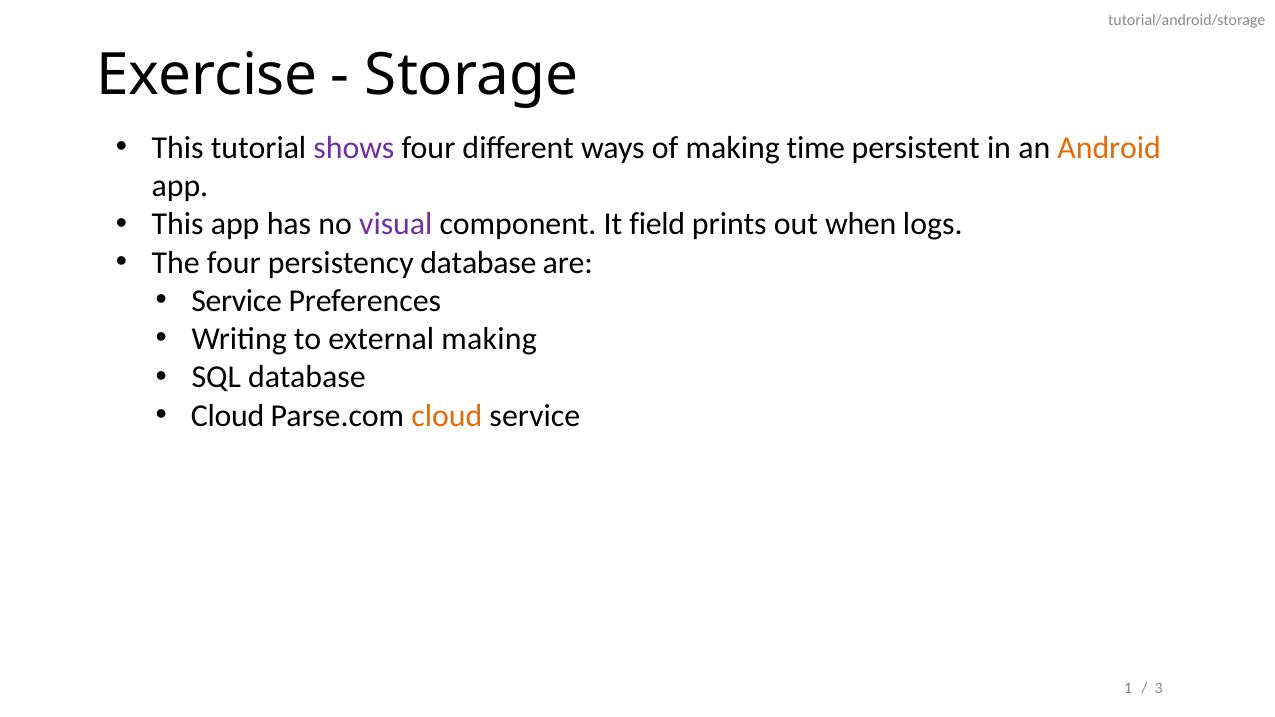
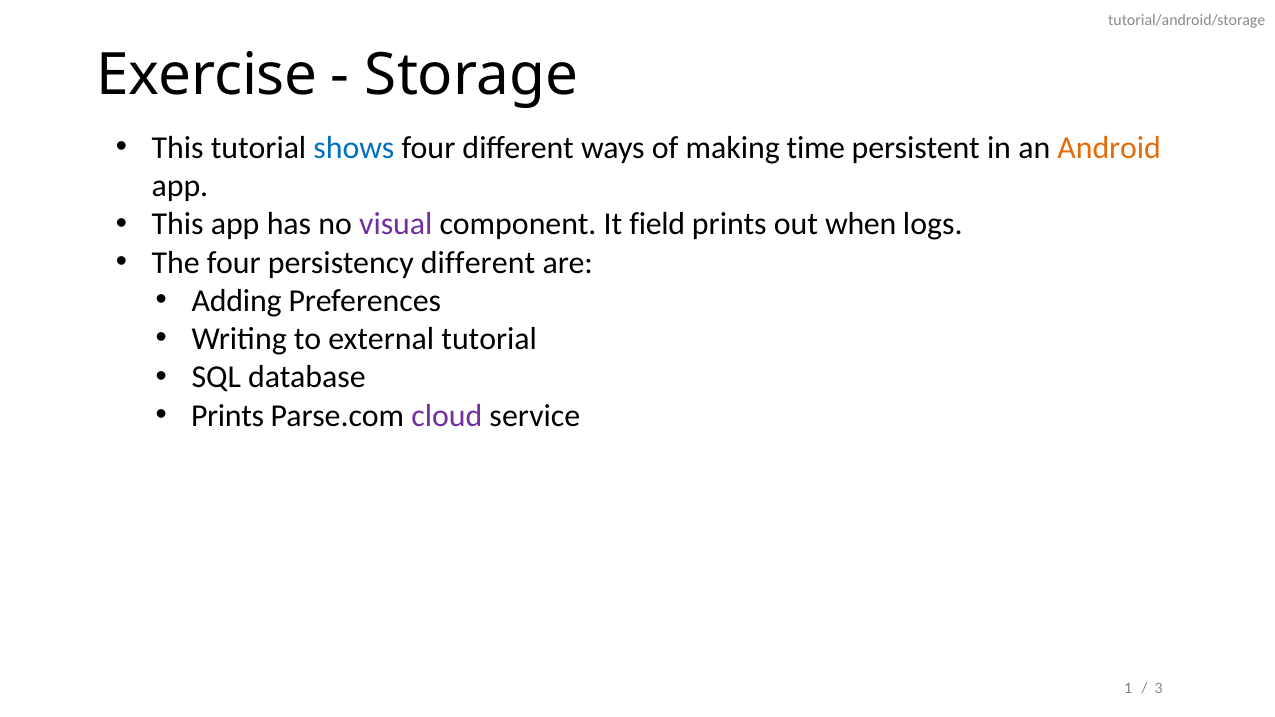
shows colour: purple -> blue (354, 148)
persistency database: database -> different (478, 263)
Service: Service -> Adding (237, 301)
external making: making -> tutorial (489, 339)
Cloud: Cloud -> Prints (228, 416)
cloud colour: orange -> purple (447, 416)
